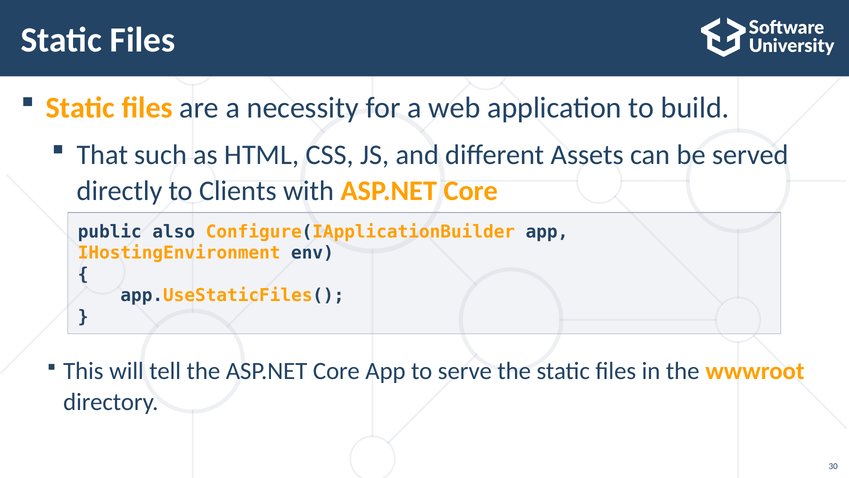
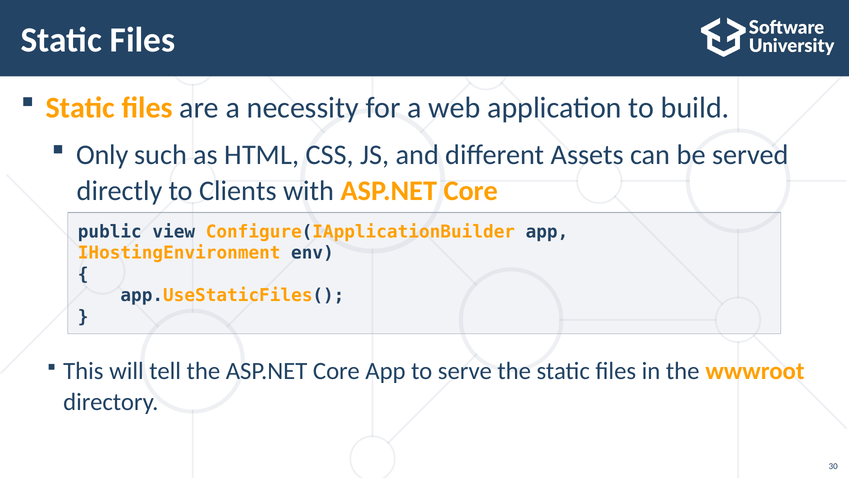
That: That -> Only (102, 155)
also: also -> view (174, 232)
